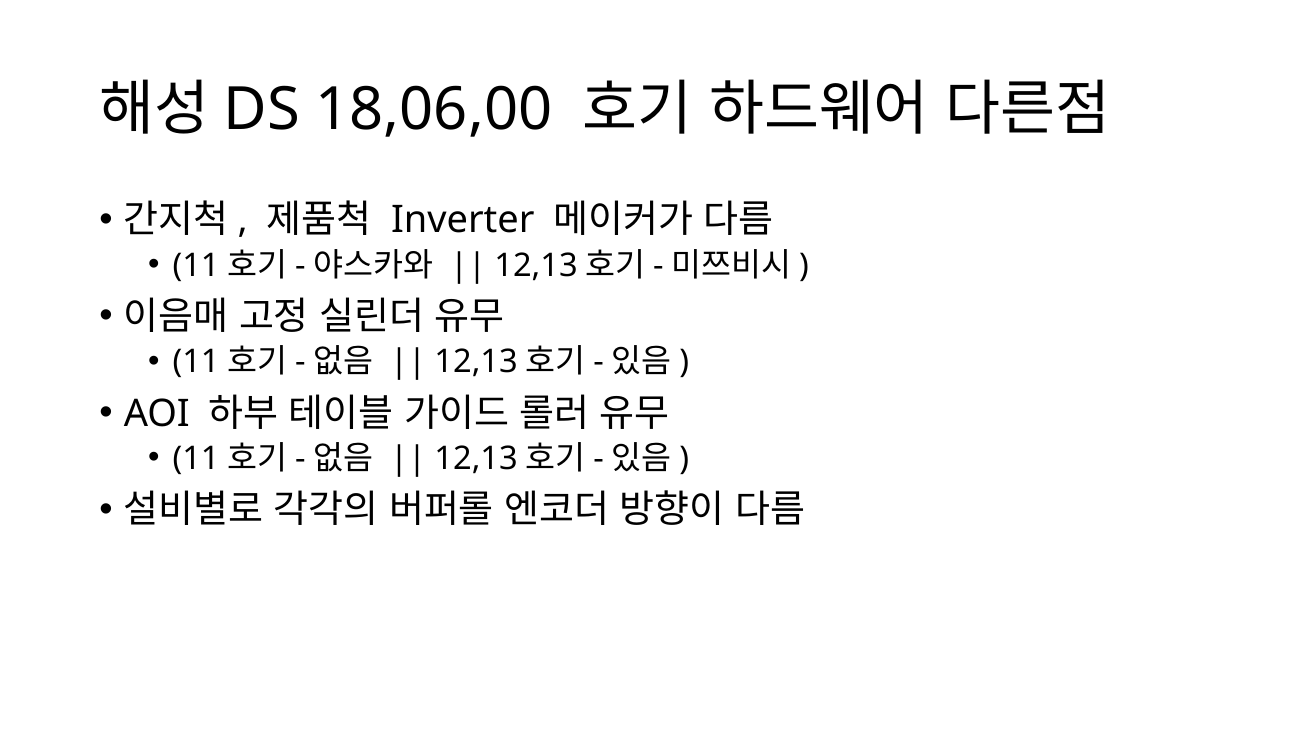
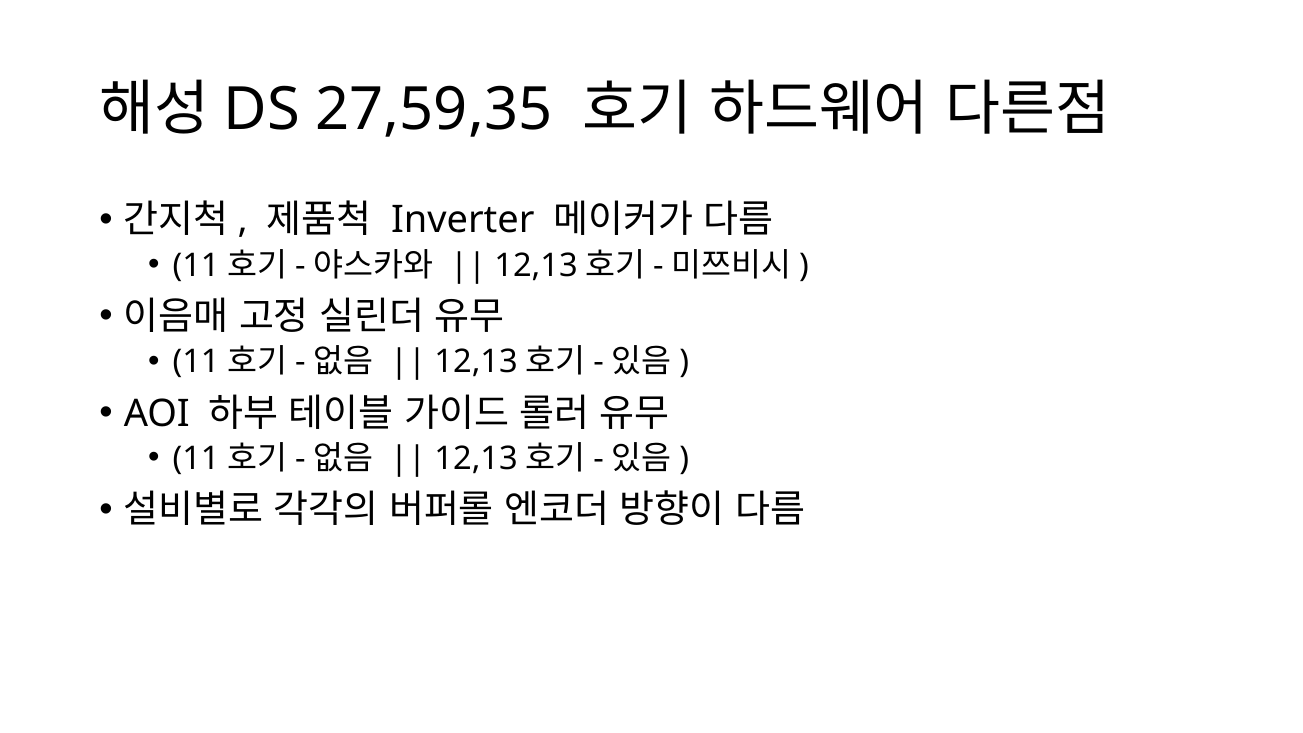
18,06,00: 18,06,00 -> 27,59,35 (434, 109)
